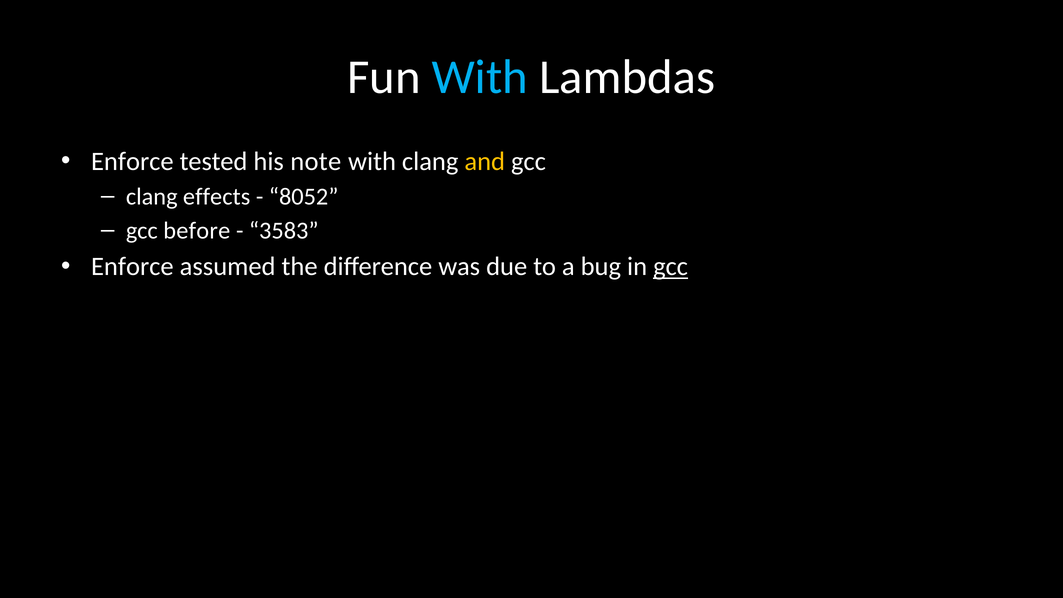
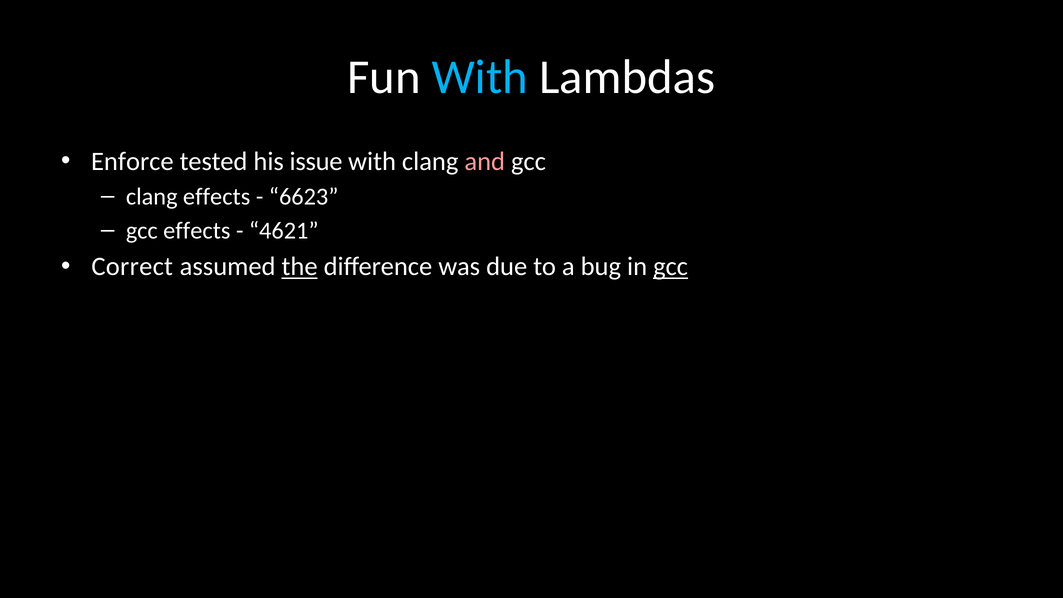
note: note -> issue (316, 161)
and colour: yellow -> pink (485, 161)
8052: 8052 -> 6623 (304, 197)
gcc before: before -> effects (197, 231)
3583: 3583 -> 4621 (284, 231)
Enforce: Enforce -> Correct (132, 267)
the underline: none -> present (300, 267)
